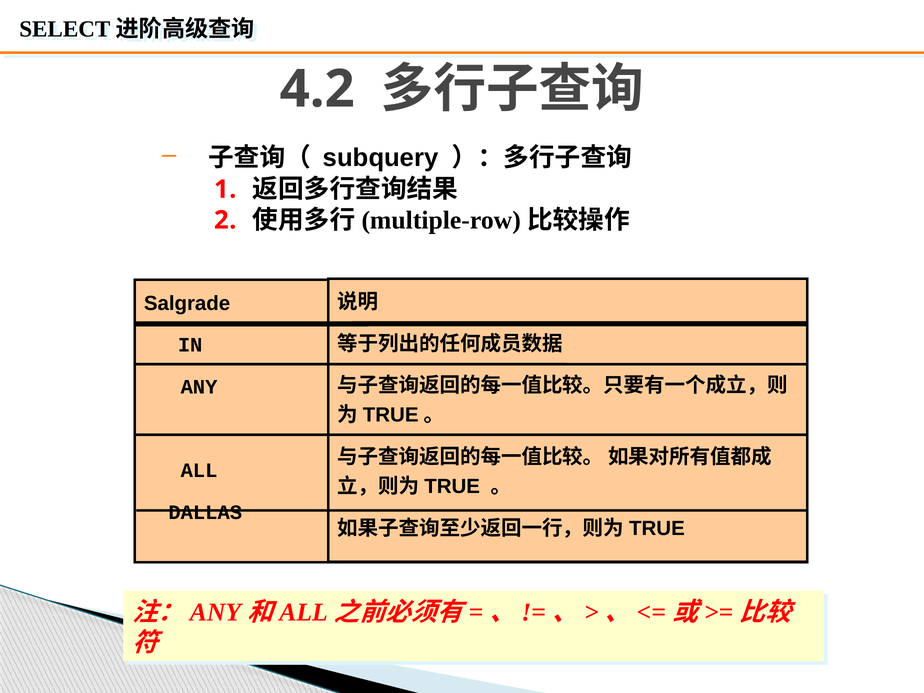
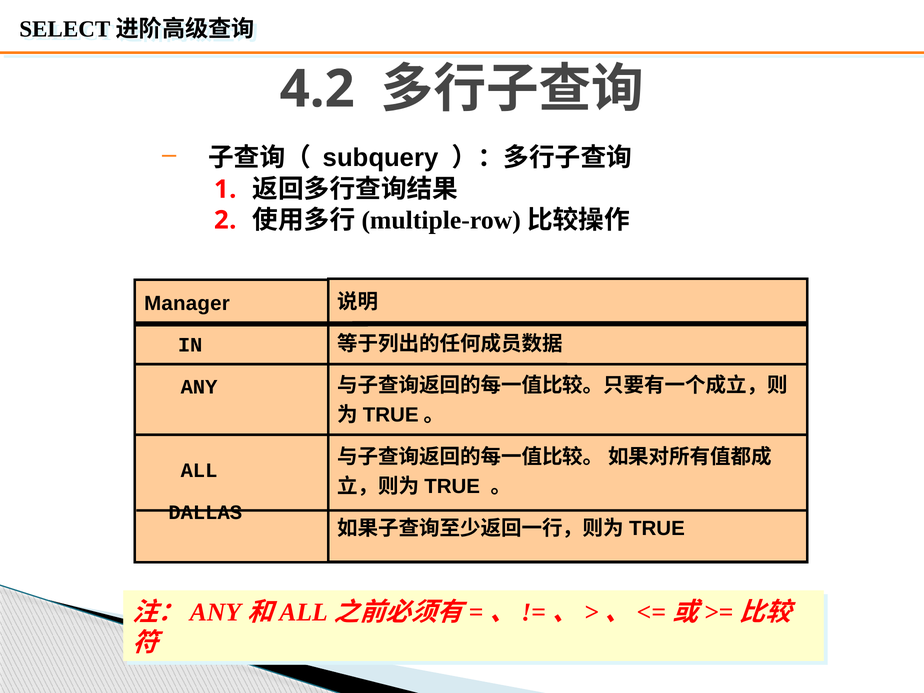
Salgrade: Salgrade -> Manager (187, 303)
